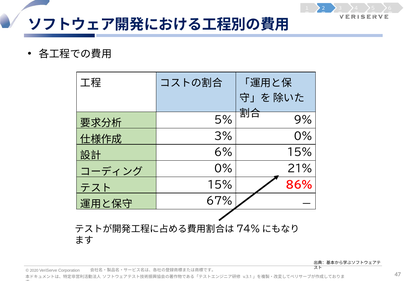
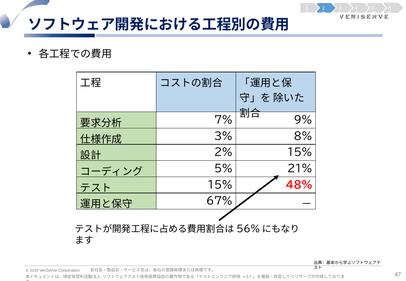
5%: 5% -> 7% (223, 120)
3% 0%: 0% -> 8% (303, 136)
6%: 6% -> 2% (223, 153)
0%: 0% -> 5% (223, 169)
86%: 86% -> 48% (299, 185)
74%: 74% -> 56% (248, 229)
